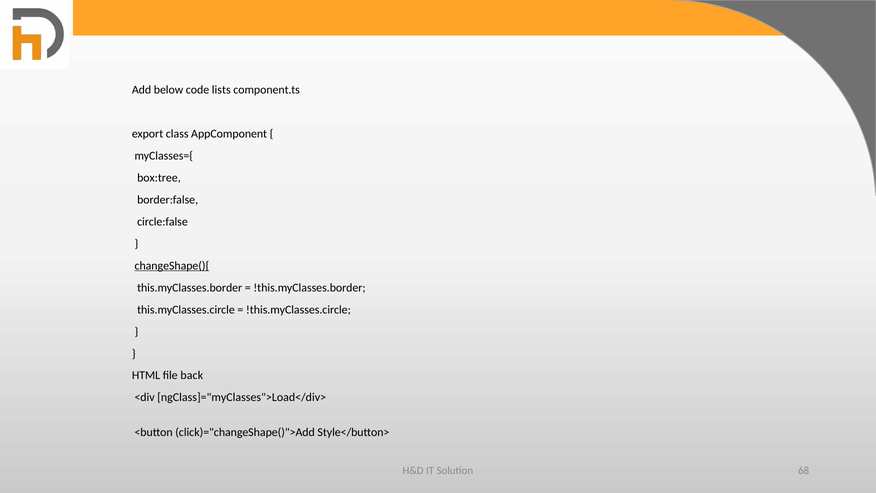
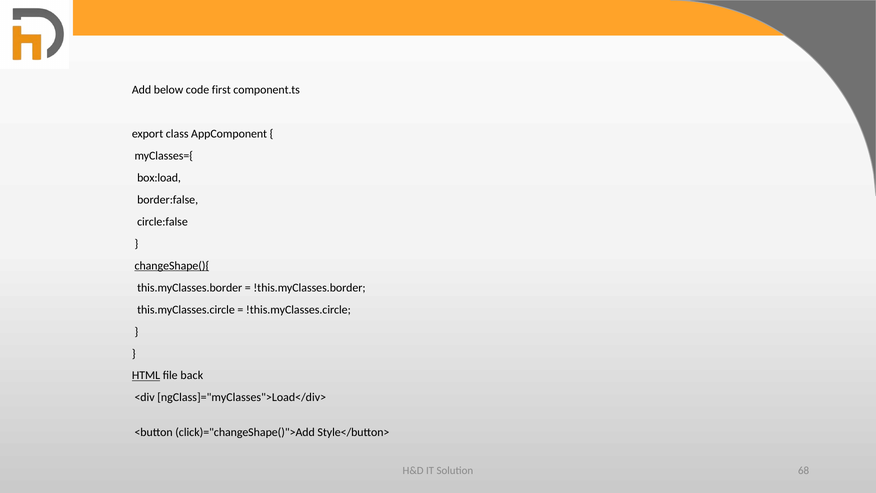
lists: lists -> first (221, 90)
box:tree: box:tree -> box:load (159, 178)
HTML underline: none -> present (146, 375)
